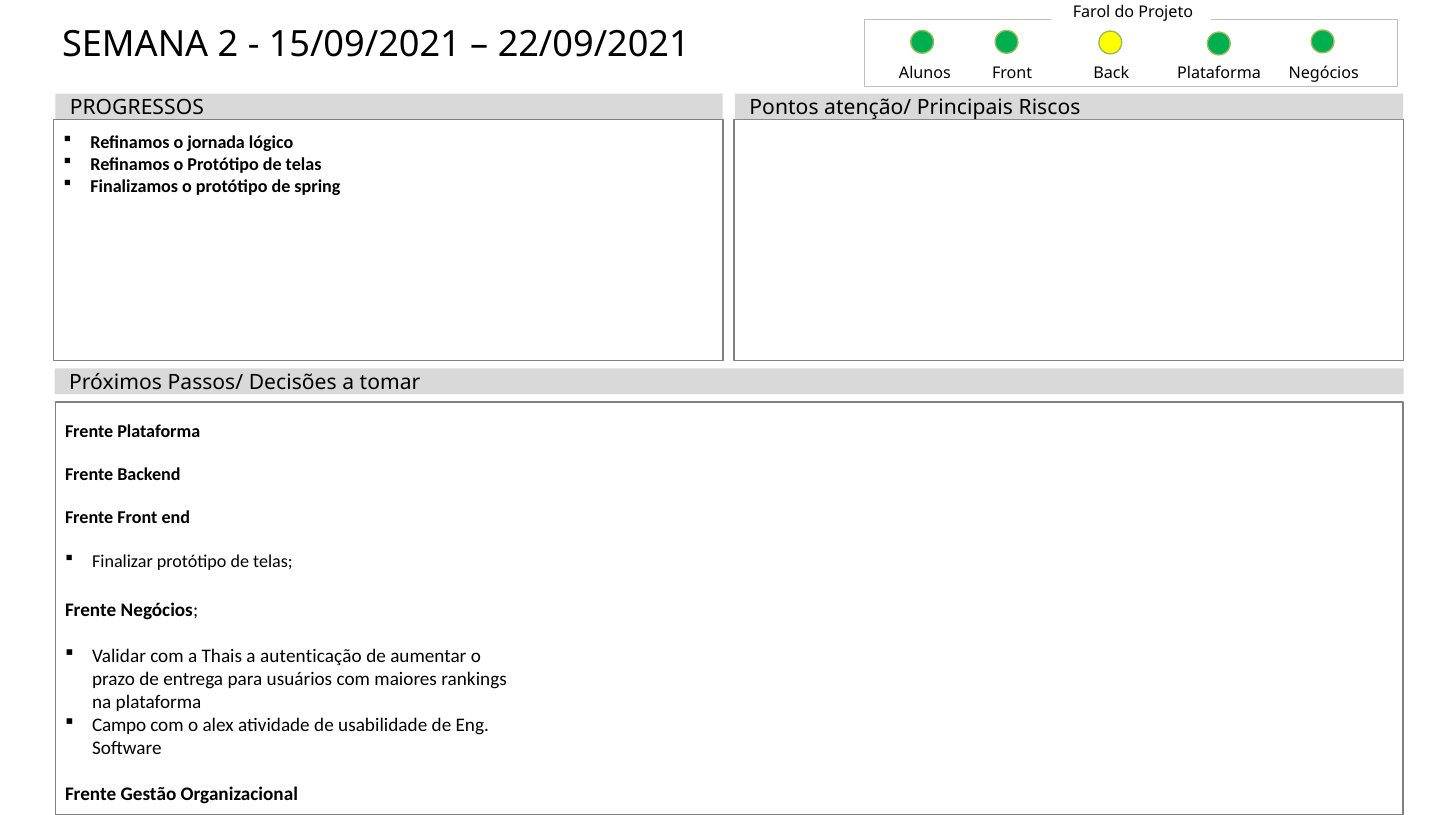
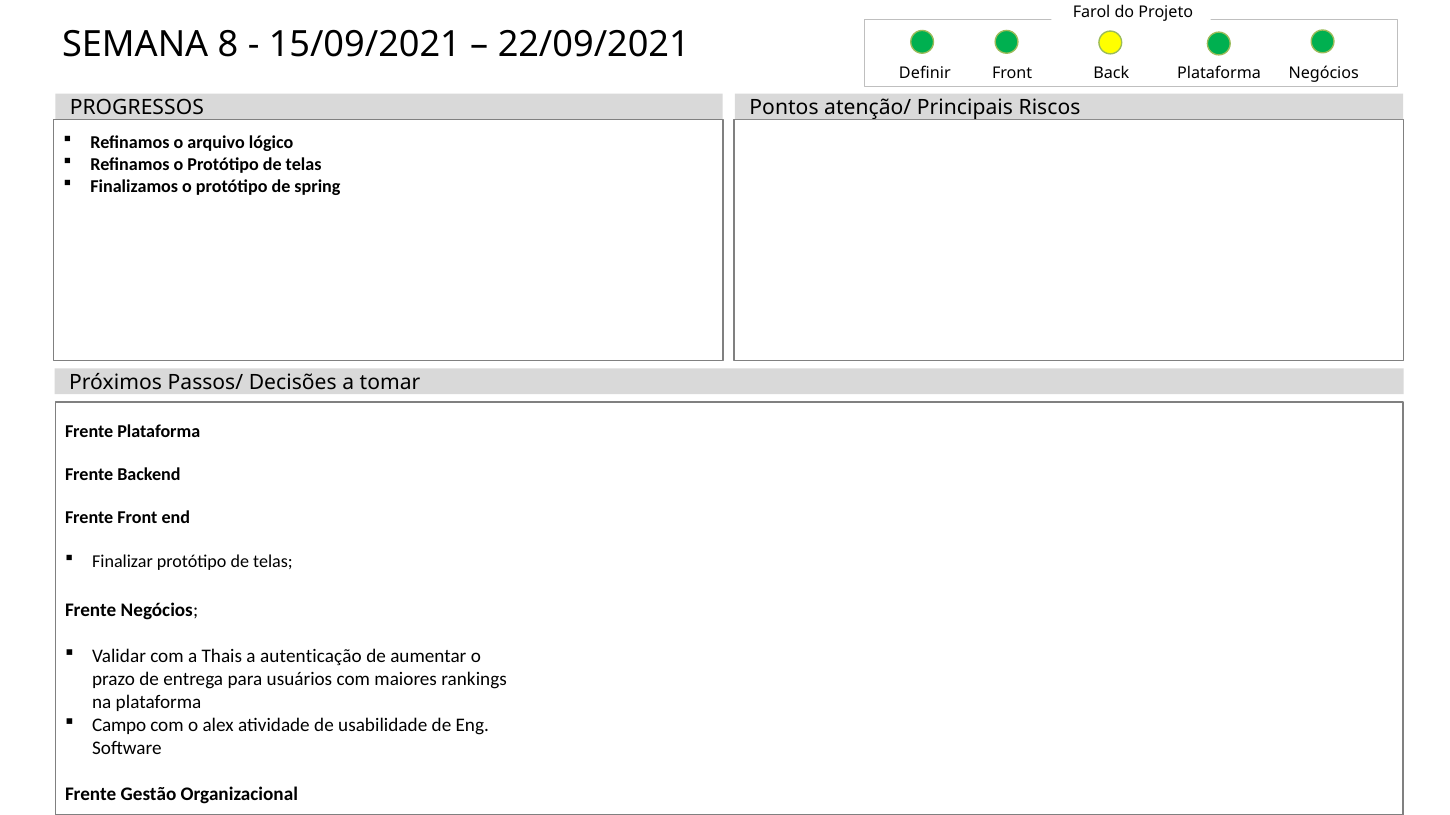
2: 2 -> 8 (228, 44)
Alunos: Alunos -> Definir (925, 73)
jornada: jornada -> arquivo (216, 143)
